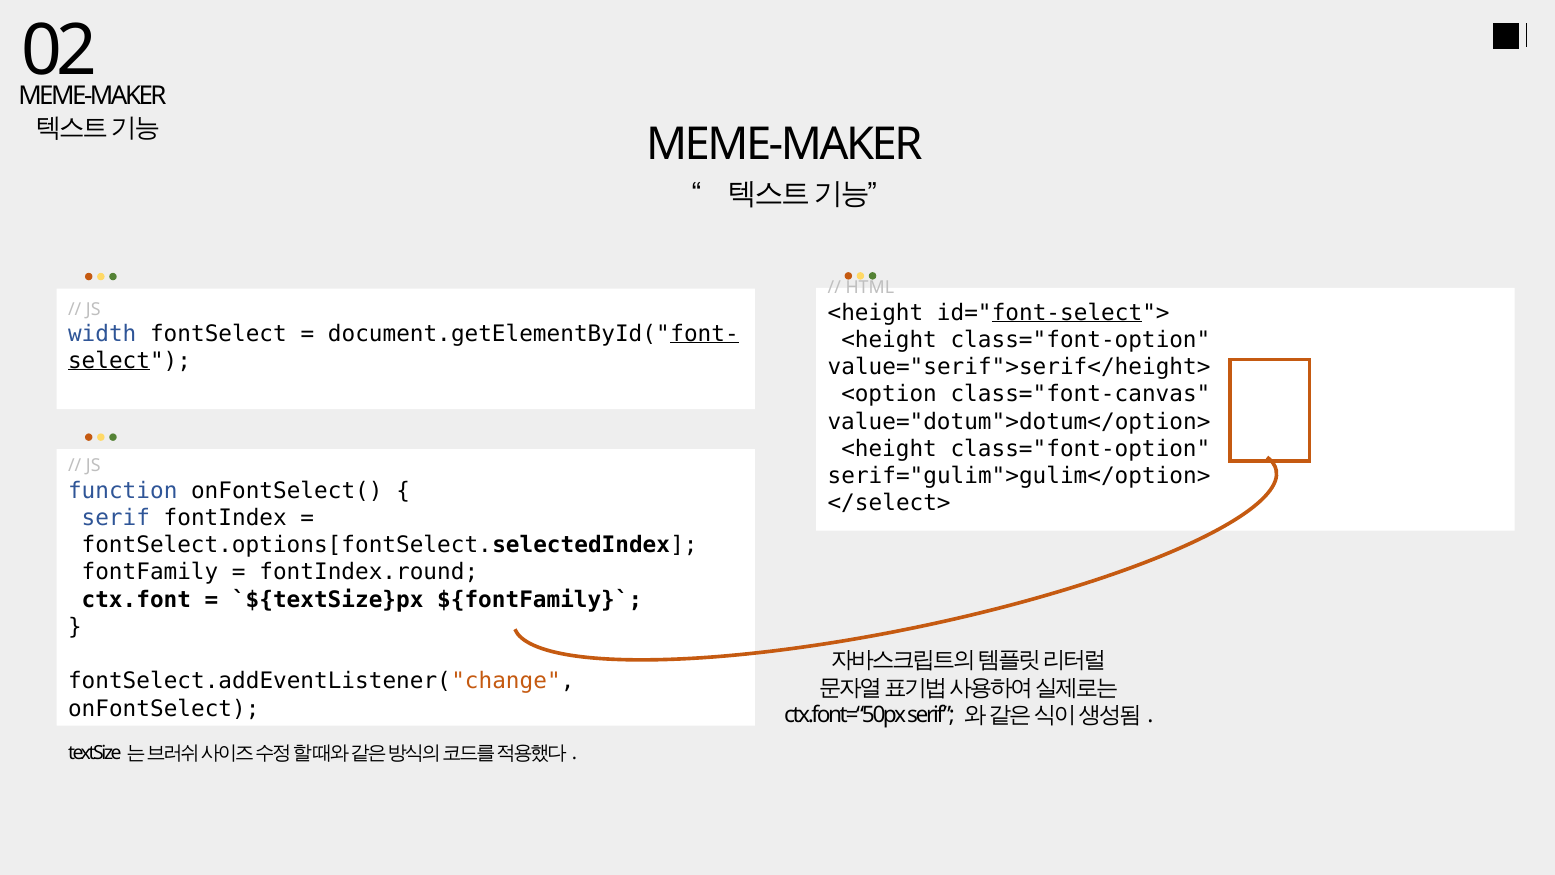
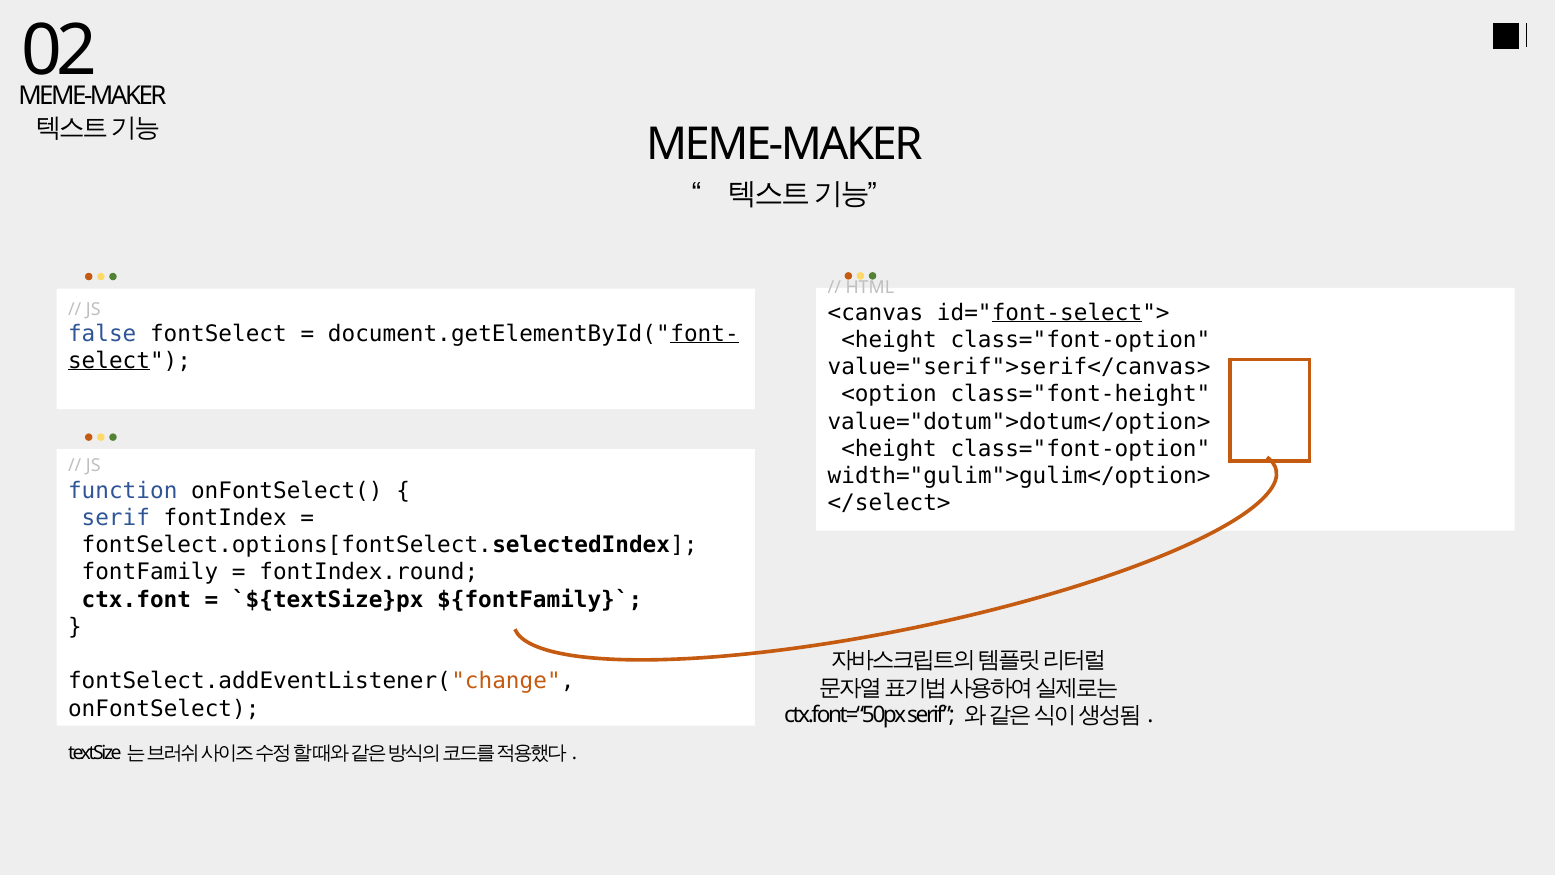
<height: <height -> <canvas (875, 313)
width: width -> false (102, 334)
value="serif">serif</height>: value="serif">serif</height> -> value="serif">serif</canvas> (1019, 367)
class="font-canvas: class="font-canvas -> class="font-height (1080, 394)
serif="gulim">gulim</option>: serif="gulim">gulim</option> -> width="gulim">gulim</option> (1019, 476)
